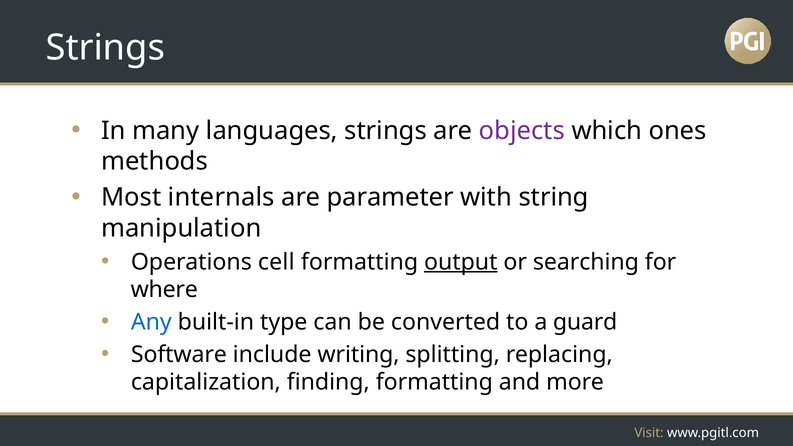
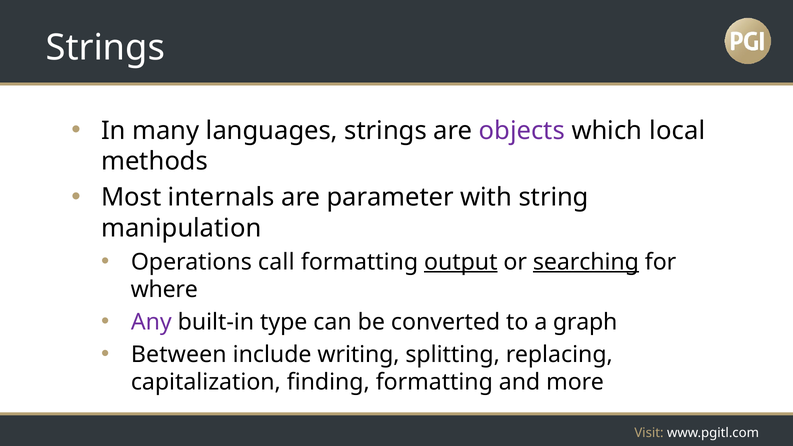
ones: ones -> local (677, 131)
cell: cell -> call (276, 262)
searching underline: none -> present (586, 262)
Any colour: blue -> purple (151, 322)
guard: guard -> graph (585, 322)
Software: Software -> Between (179, 355)
